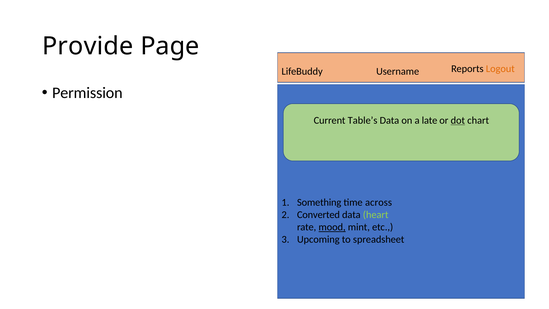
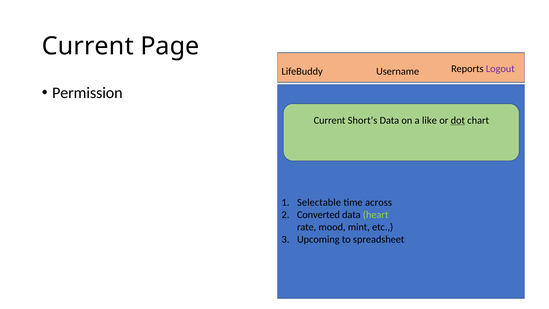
Provide: Provide -> Current (88, 46)
Logout colour: orange -> purple (500, 69)
Table’s: Table’s -> Short’s (363, 120)
late: late -> like (429, 120)
Something: Something -> Selectable (319, 202)
mood underline: present -> none (332, 227)
